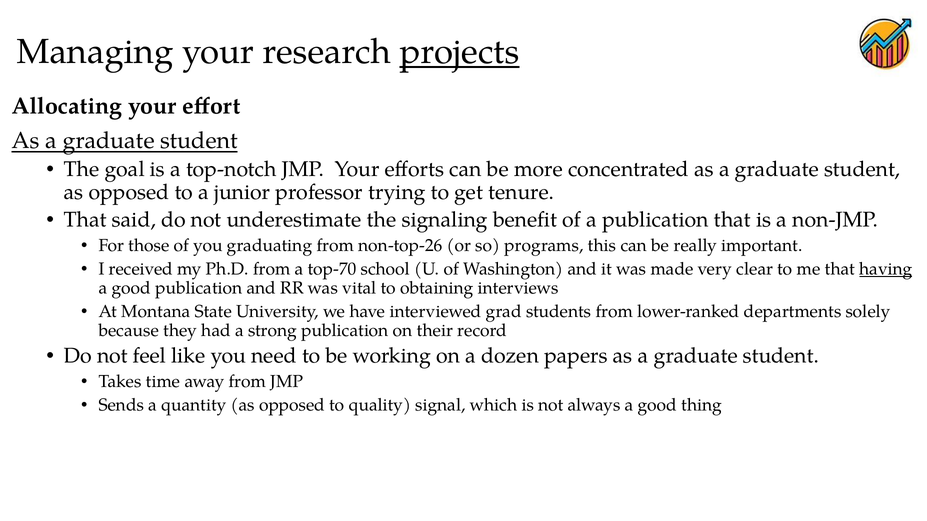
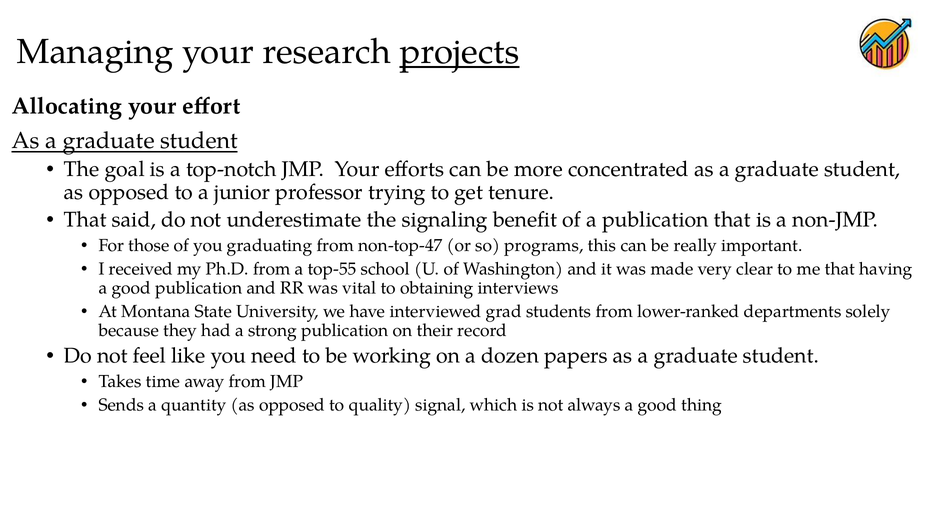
non-top-26: non-top-26 -> non-top-47 (400, 246)
top-70: top-70 -> top-55 (332, 269)
having underline: present -> none (886, 269)
